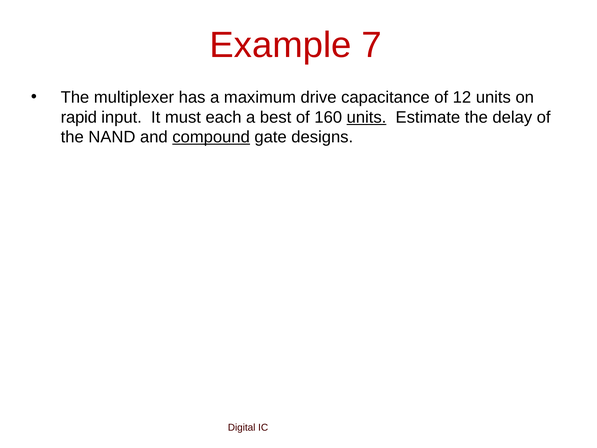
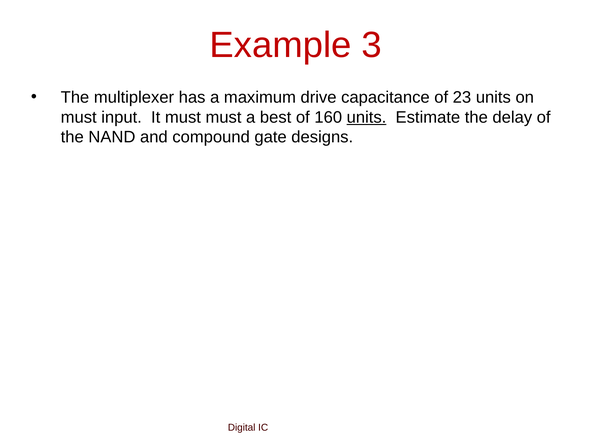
7: 7 -> 3 (372, 45)
12: 12 -> 23 (462, 97)
rapid: rapid -> must (79, 117)
must each: each -> must (223, 117)
compound underline: present -> none (211, 137)
